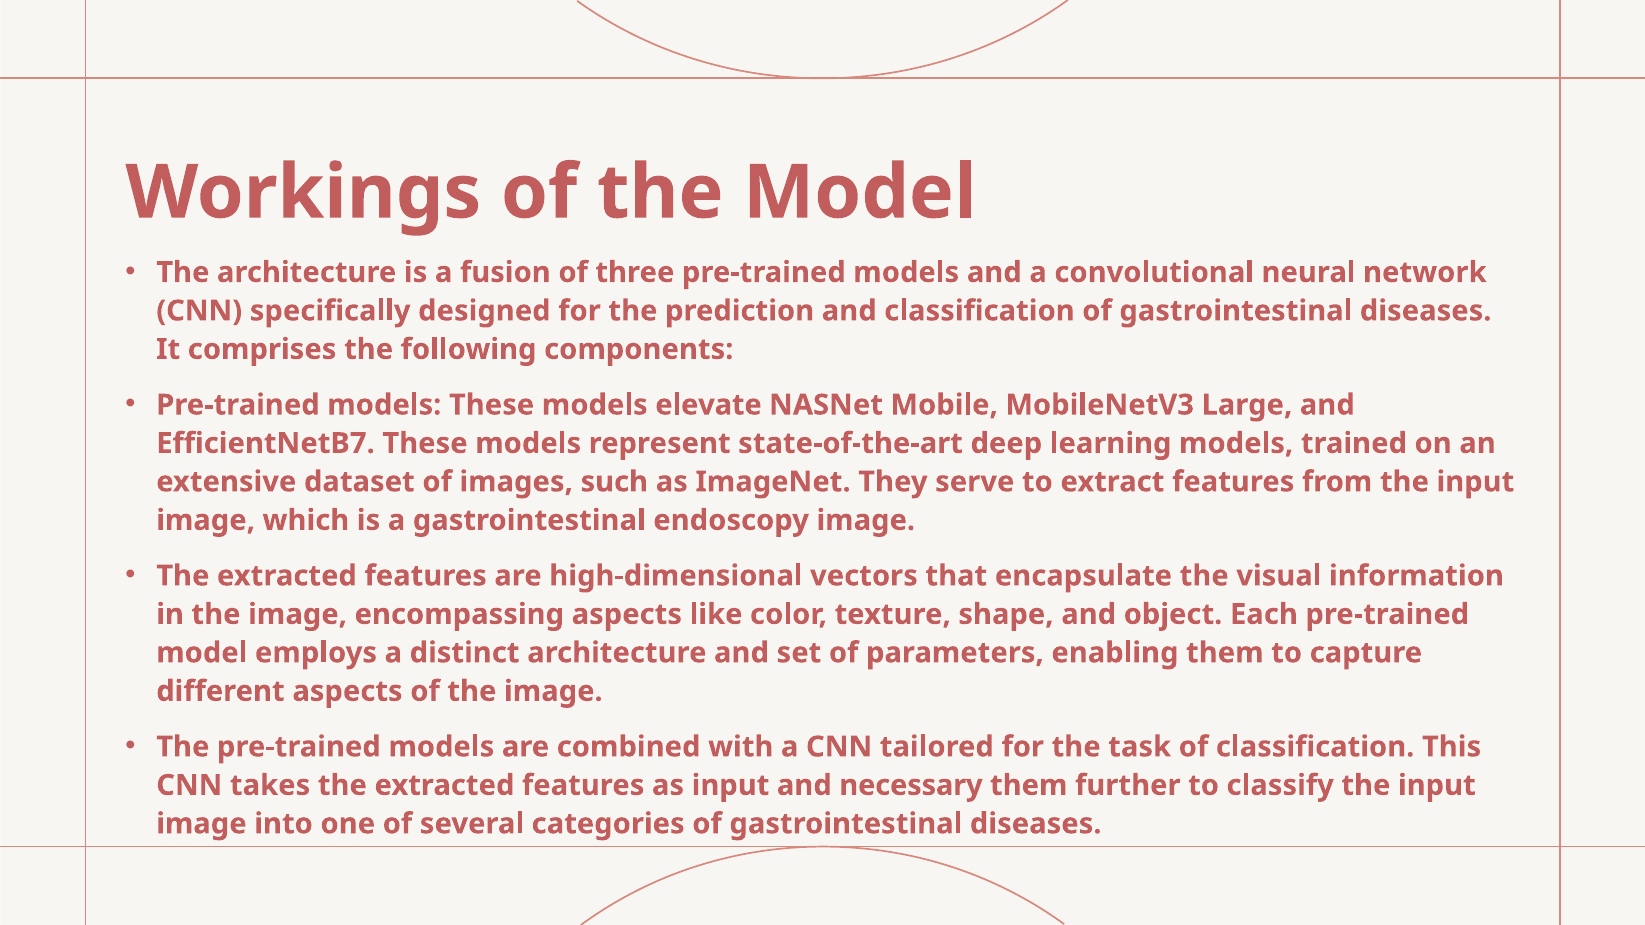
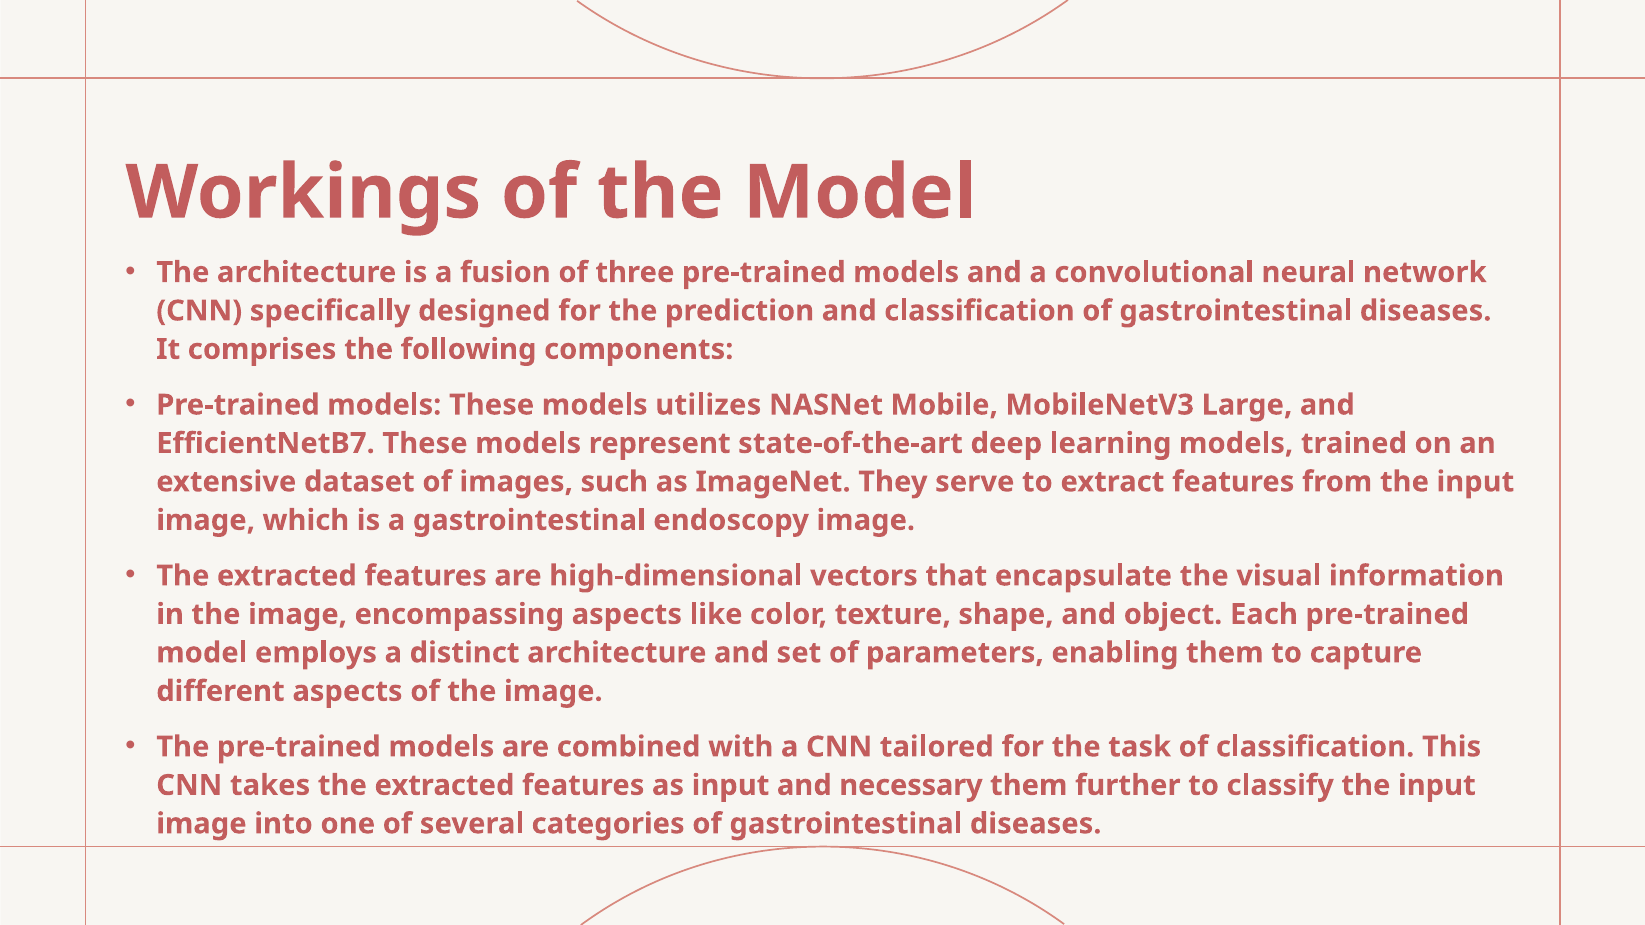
elevate: elevate -> utilizes (708, 405)
